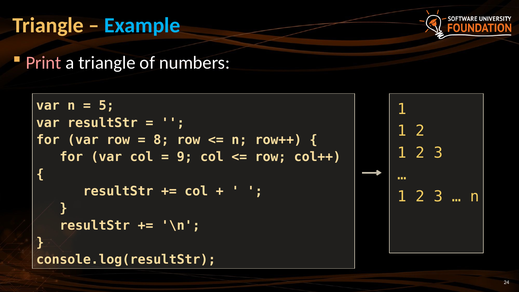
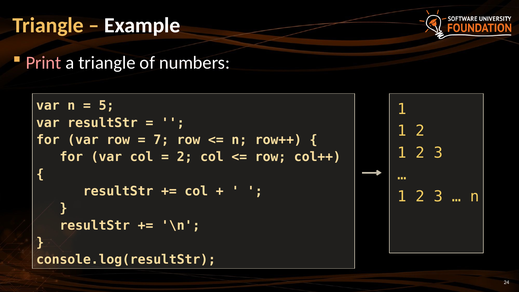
Example colour: light blue -> white (142, 25)
8: 8 -> 7 (161, 140)
9: 9 -> 2 (185, 157)
